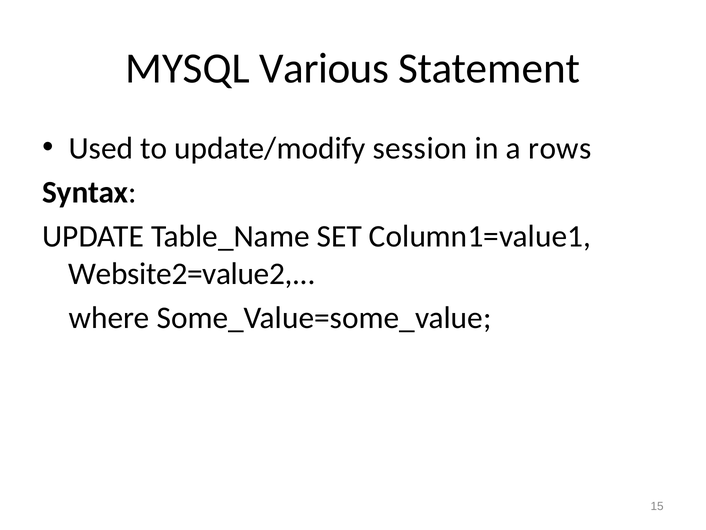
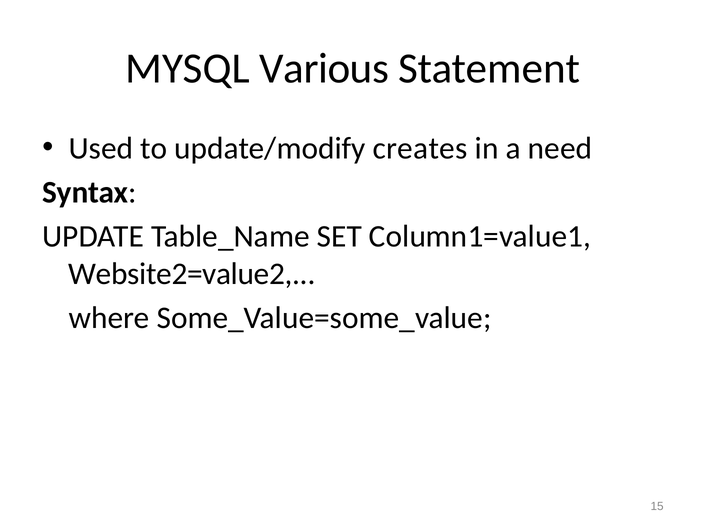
session: session -> creates (420, 148)
rows: rows -> need (560, 148)
